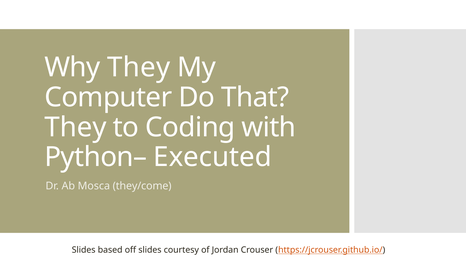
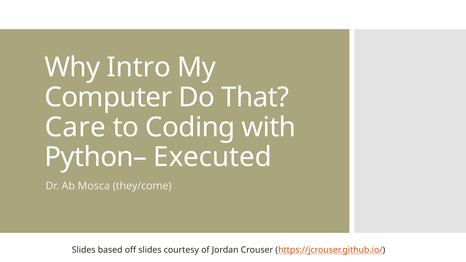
Why They: They -> Intro (139, 68)
They: They -> Care (75, 127)
